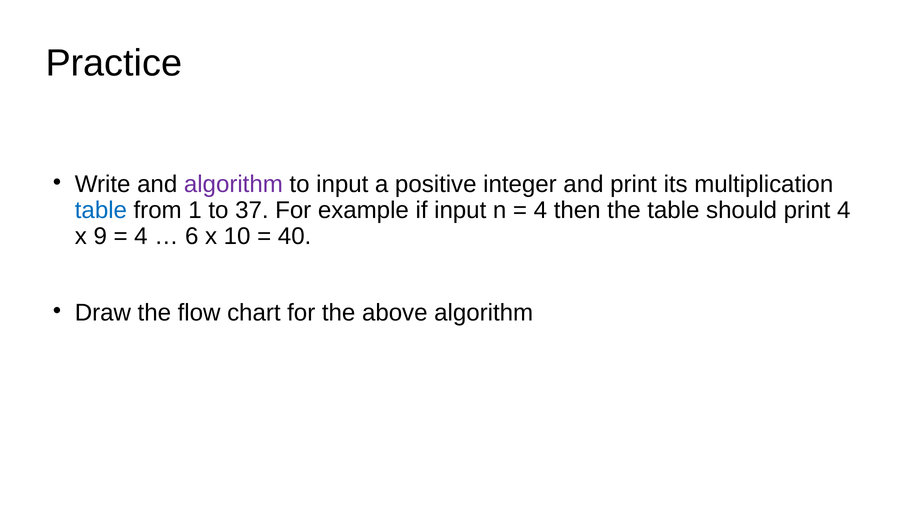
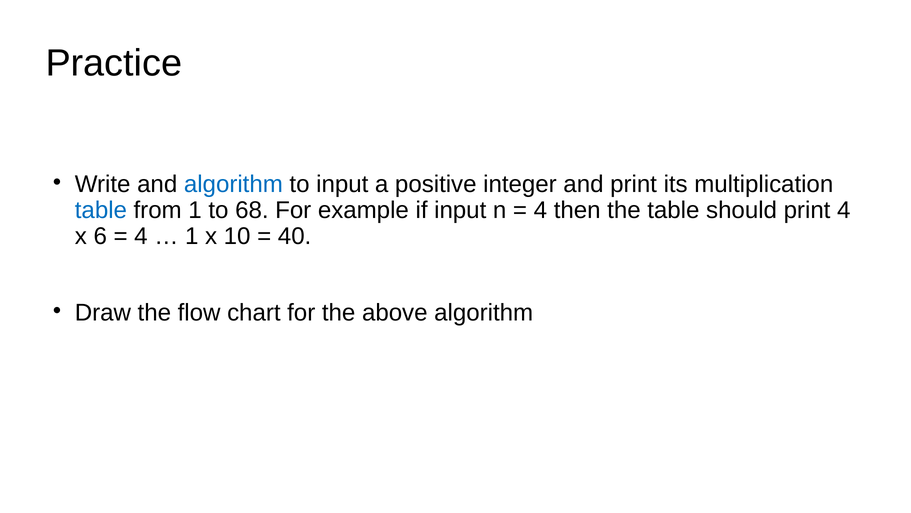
algorithm colour: purple -> blue (233, 184)
37: 37 -> 68 (252, 210)
9: 9 -> 6 (100, 236)
6: 6 -> 1 (192, 236)
